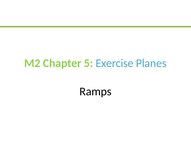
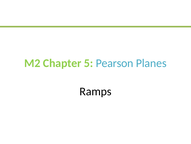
Exercise: Exercise -> Pearson (115, 63)
